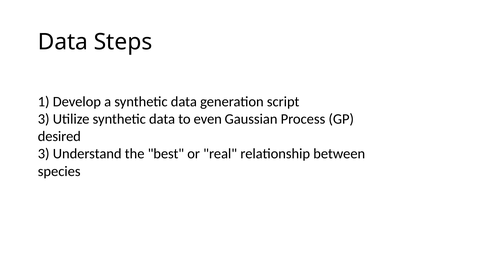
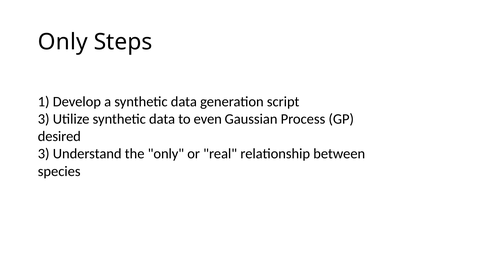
Data: Data -> Only (63, 42)
the best: best -> only (166, 154)
